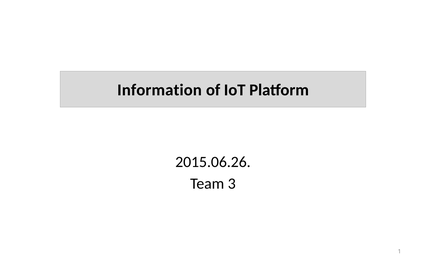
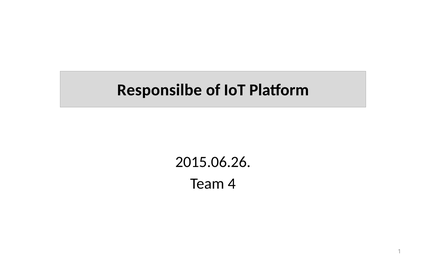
Information: Information -> Responsilbe (160, 90)
3: 3 -> 4 (232, 184)
